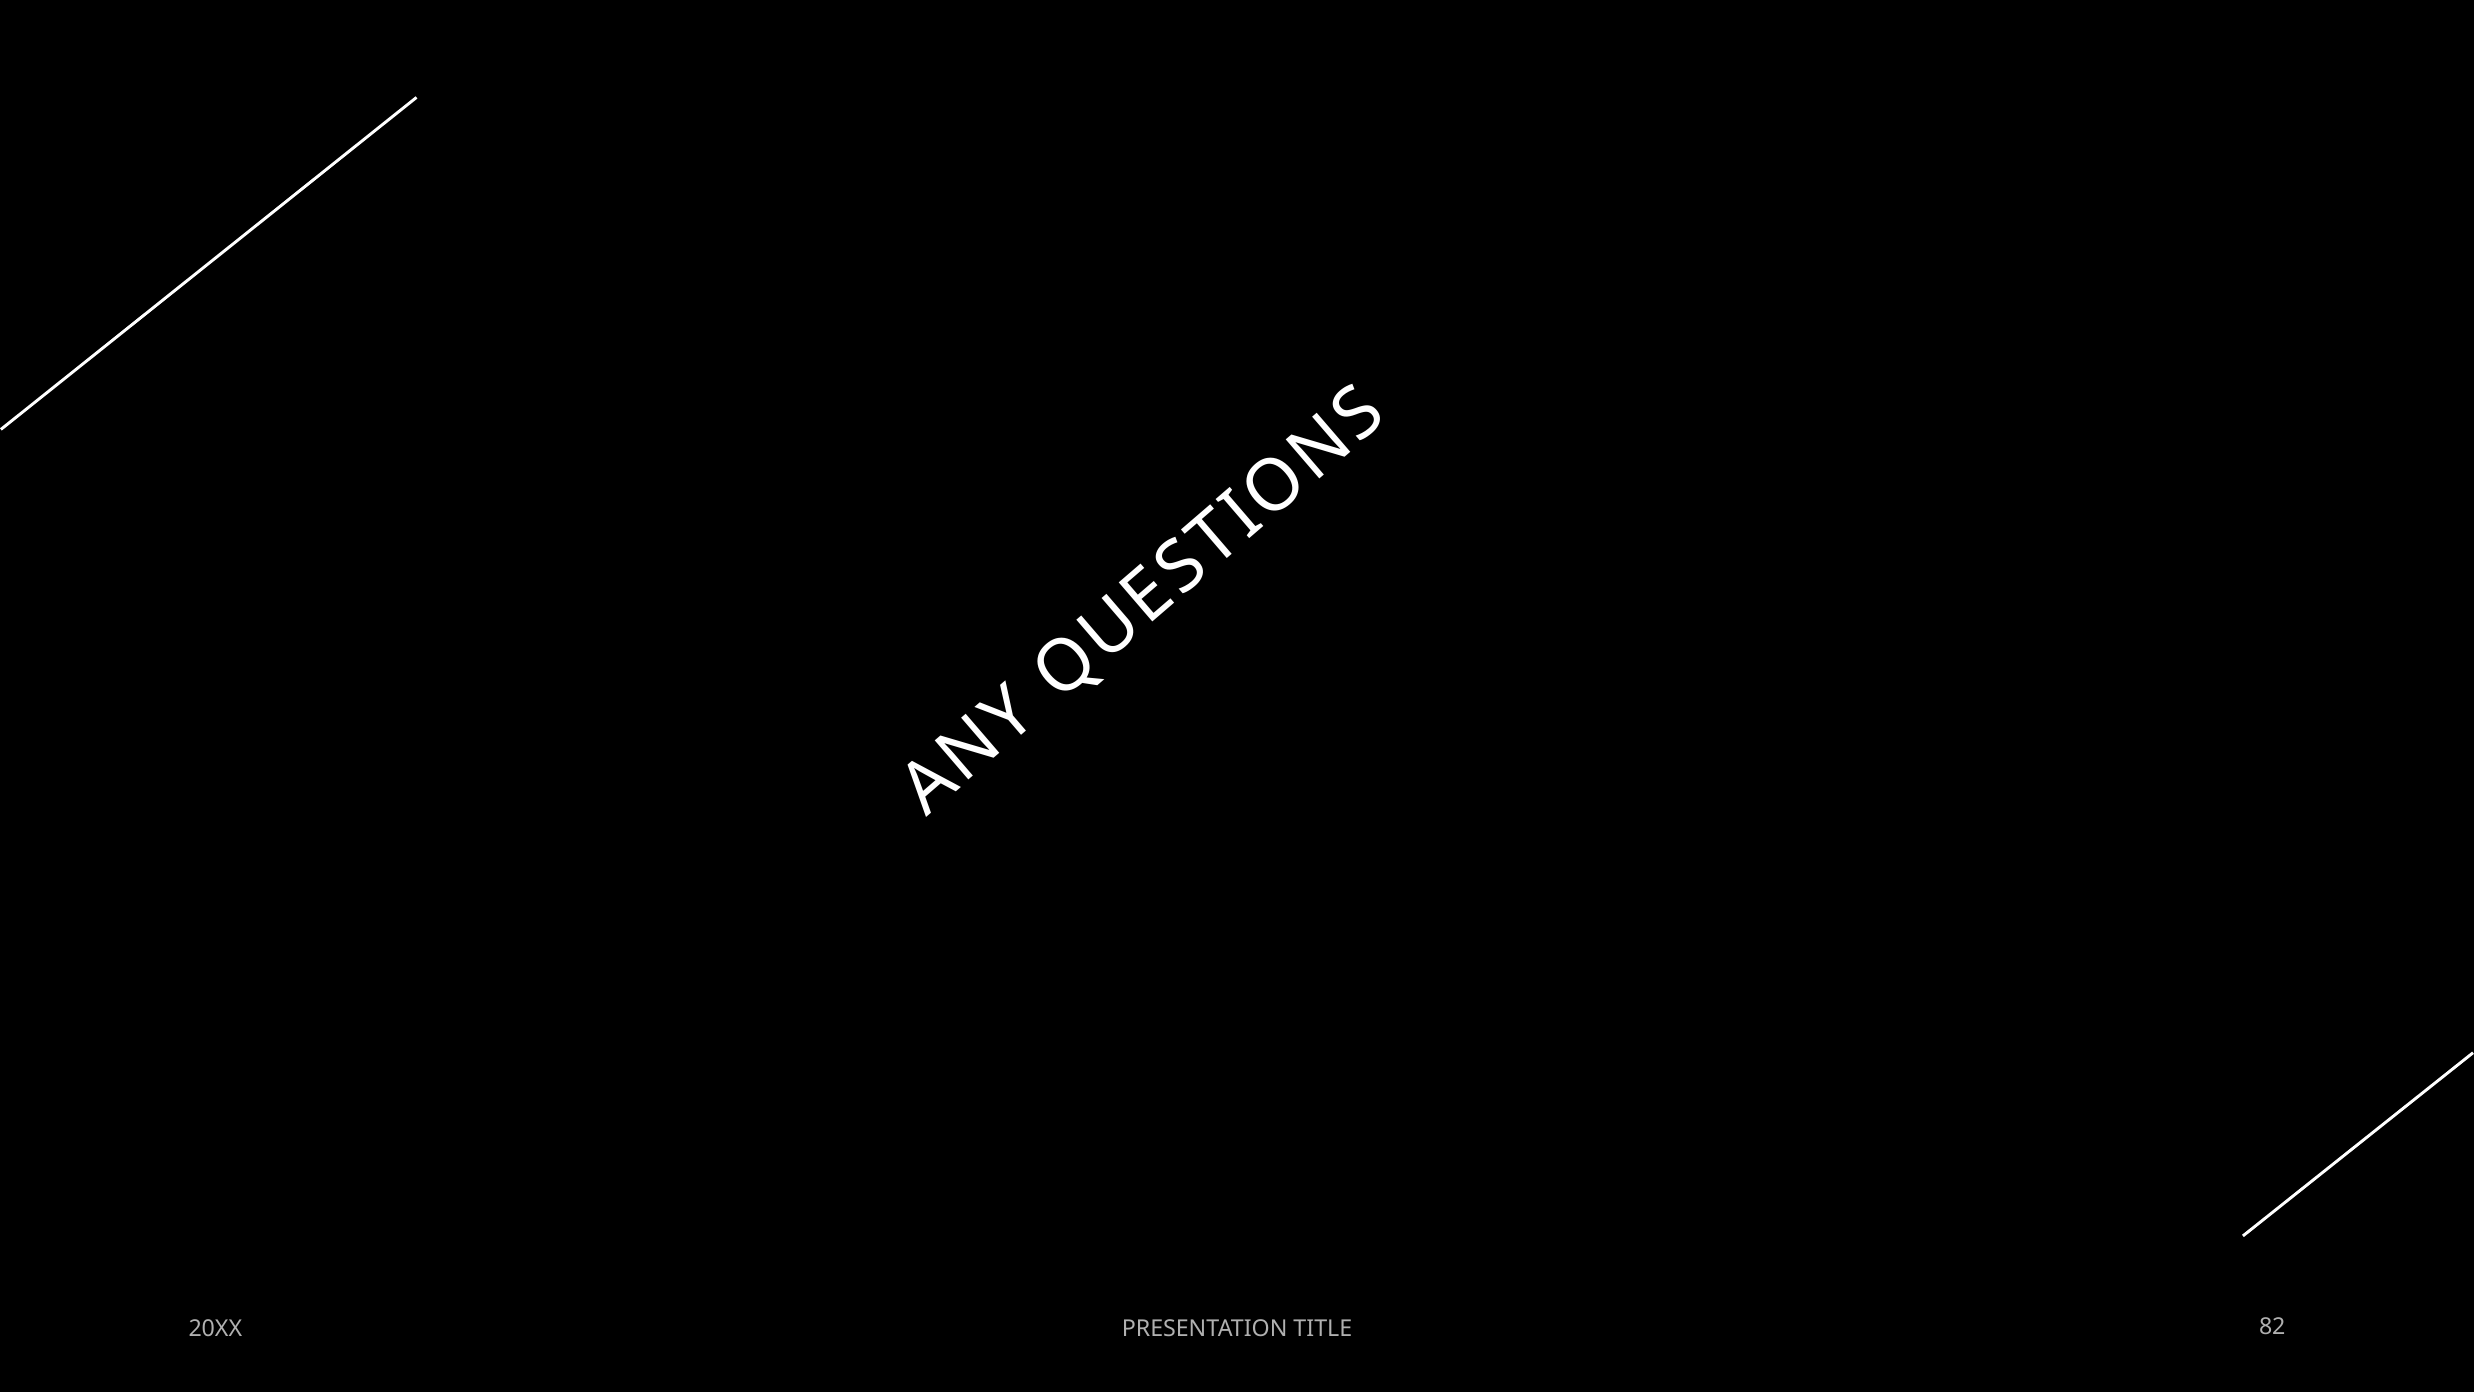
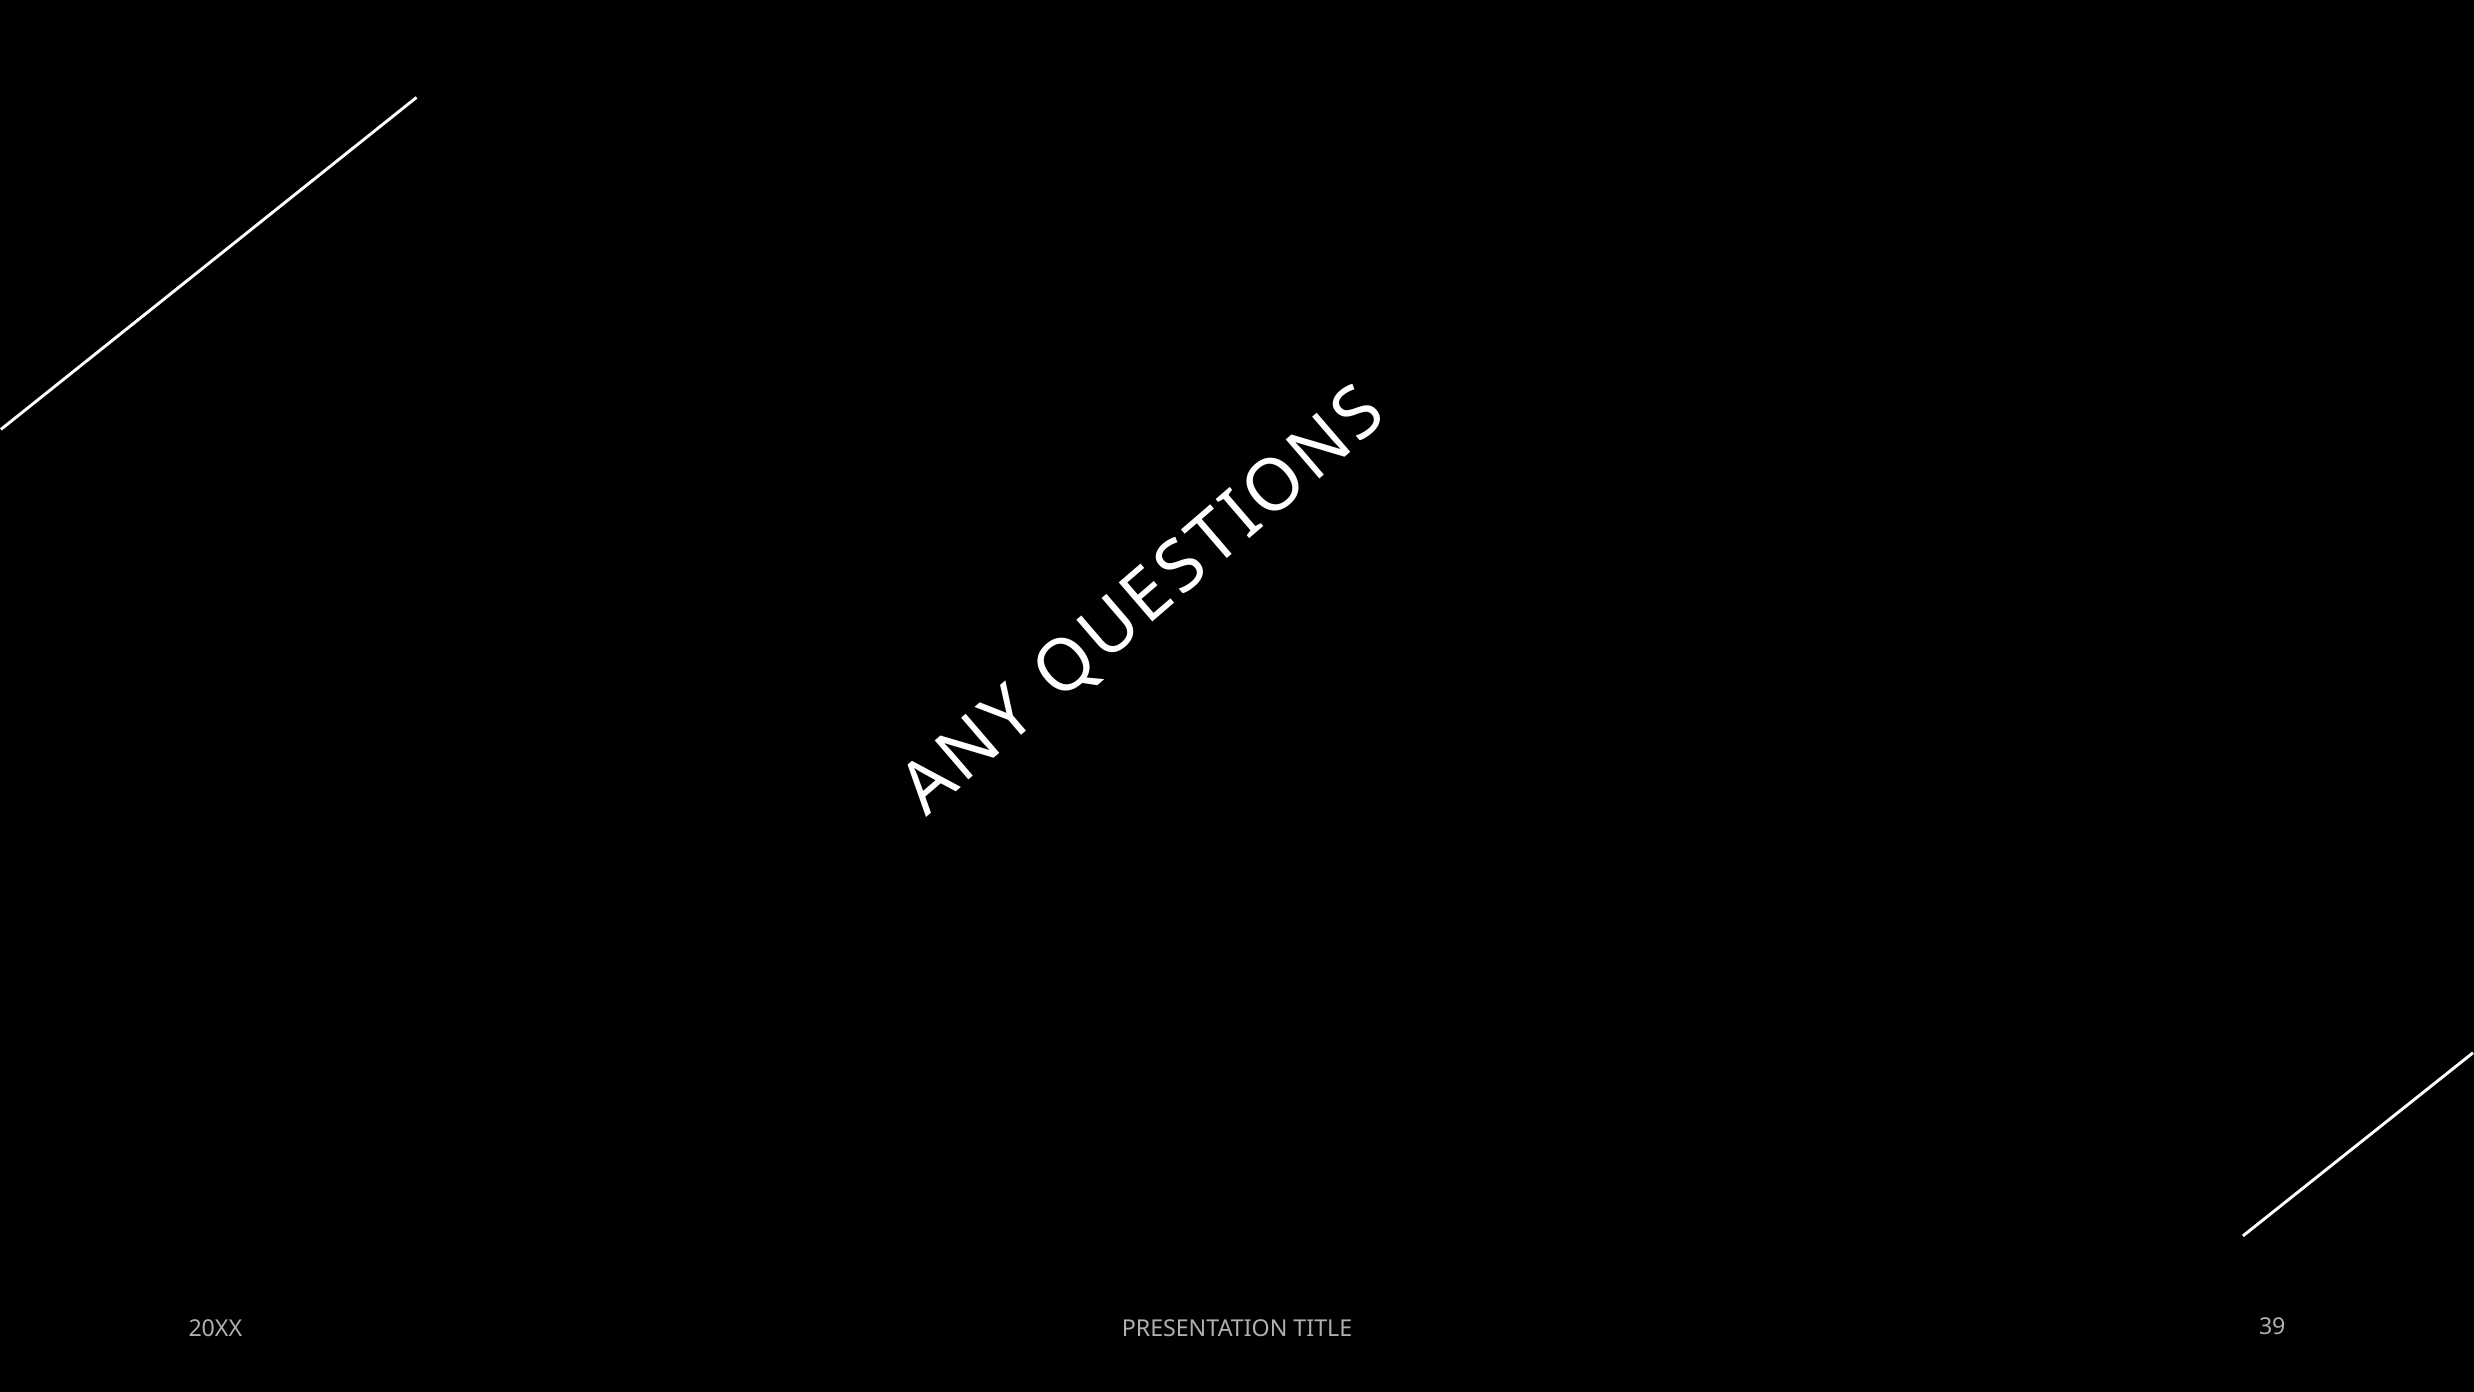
82: 82 -> 39 (2272, 1327)
